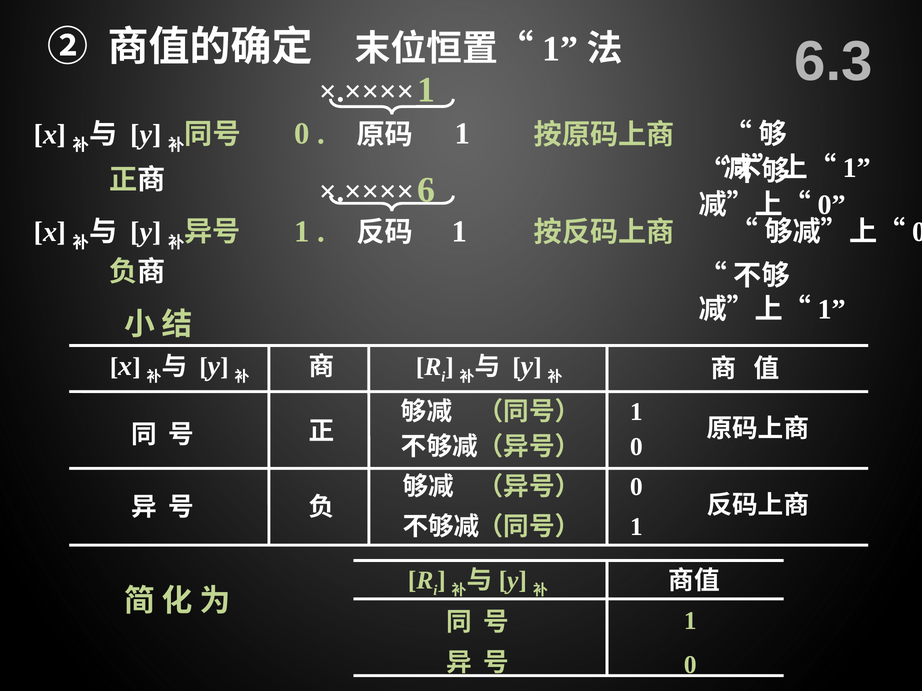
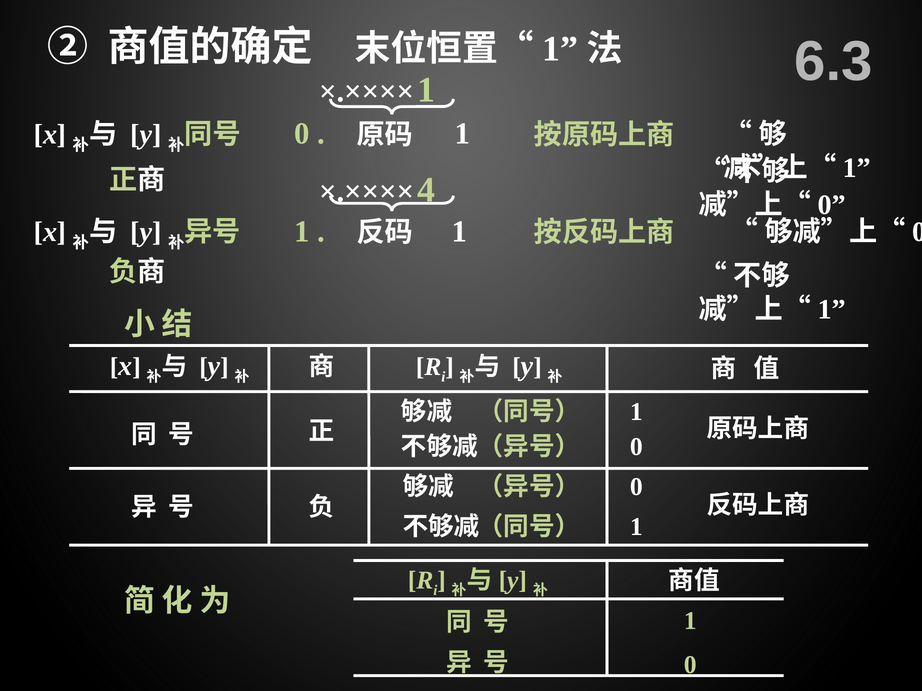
6: 6 -> 4 (426, 190)
